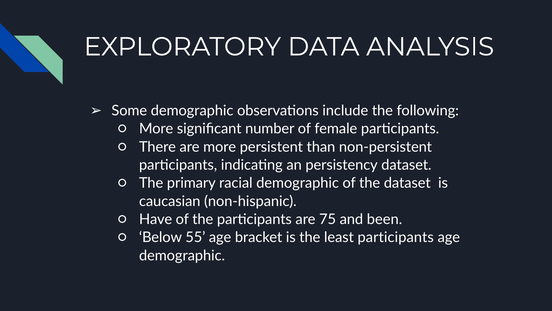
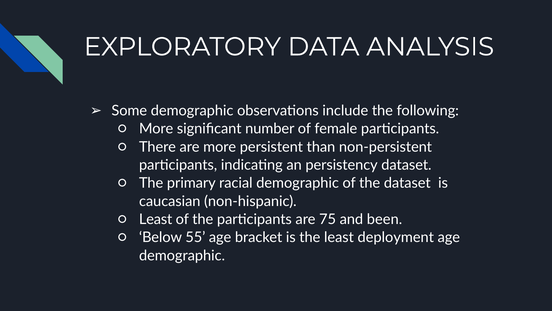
Have: Have -> Least (156, 219)
least participants: participants -> deployment (396, 237)
